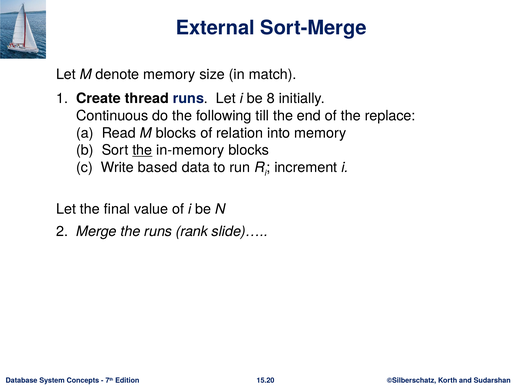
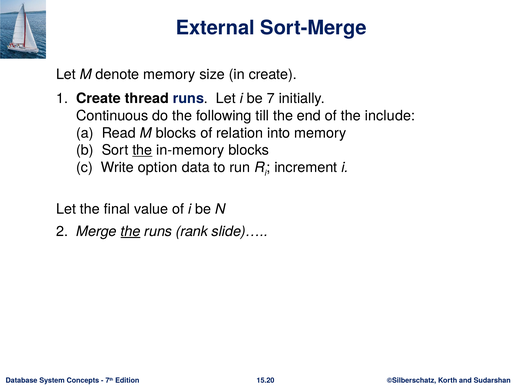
in match: match -> create (273, 74)
8: 8 -> 7 (271, 99)
replace: replace -> include (390, 116)
based: based -> option (158, 167)
the underline: none -> present (130, 231)
